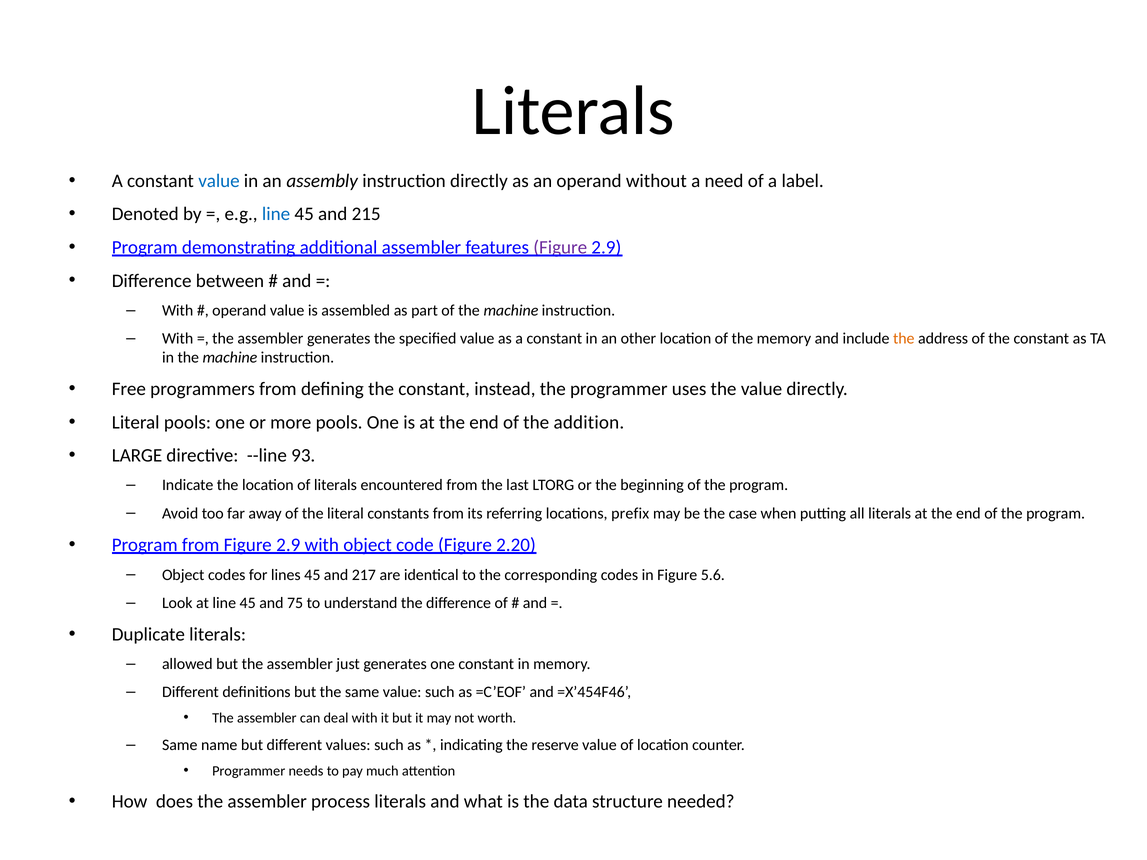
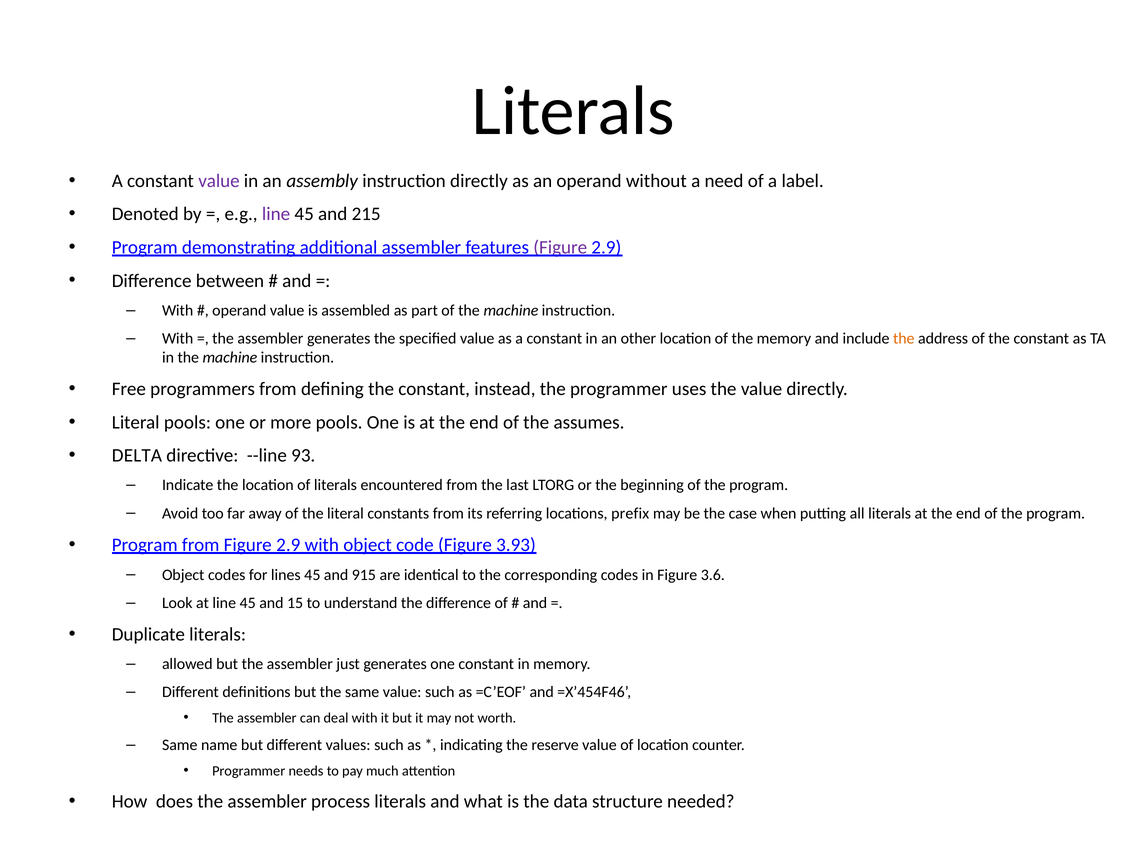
value colour: blue -> purple (219, 181)
line colour: blue -> purple (276, 214)
addition: addition -> assumes (589, 422)
LARGE: LARGE -> DELTA (137, 456)
2.20: 2.20 -> 3.93 (516, 545)
217: 217 -> 915 (364, 575)
5.6: 5.6 -> 3.6 (713, 575)
75: 75 -> 15 (295, 603)
